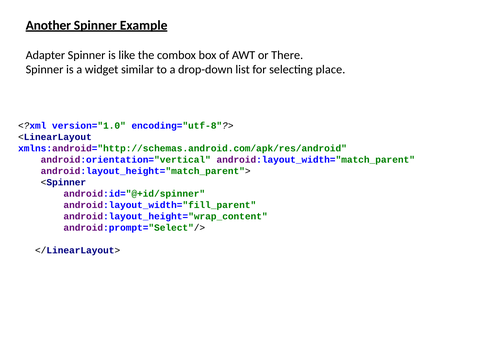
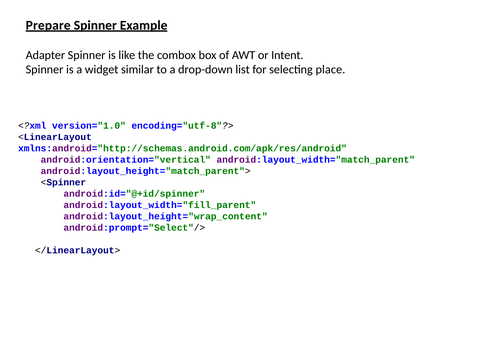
Another: Another -> Prepare (48, 25)
There: There -> Intent (287, 55)
